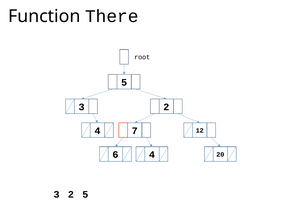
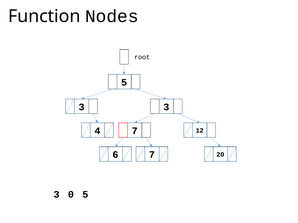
There: There -> Nodes (112, 16)
2: 2 -> 3 (166, 107)
6 4: 4 -> 7 (152, 155)
2: 2 -> 0 (71, 195)
